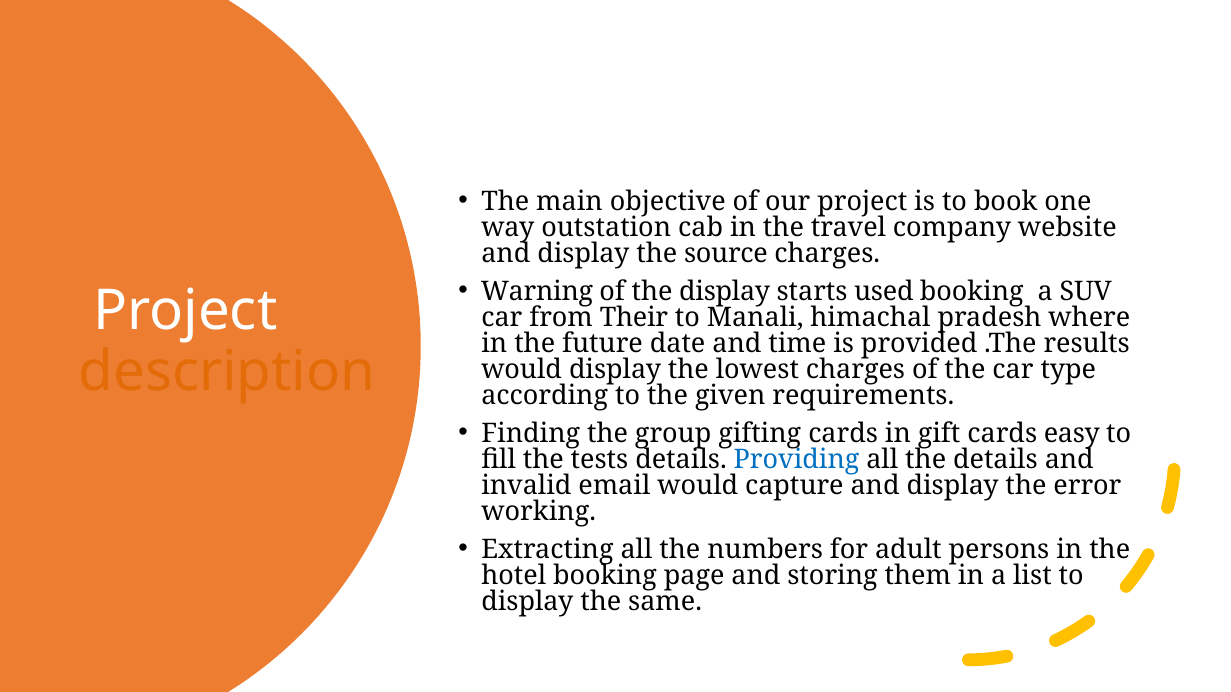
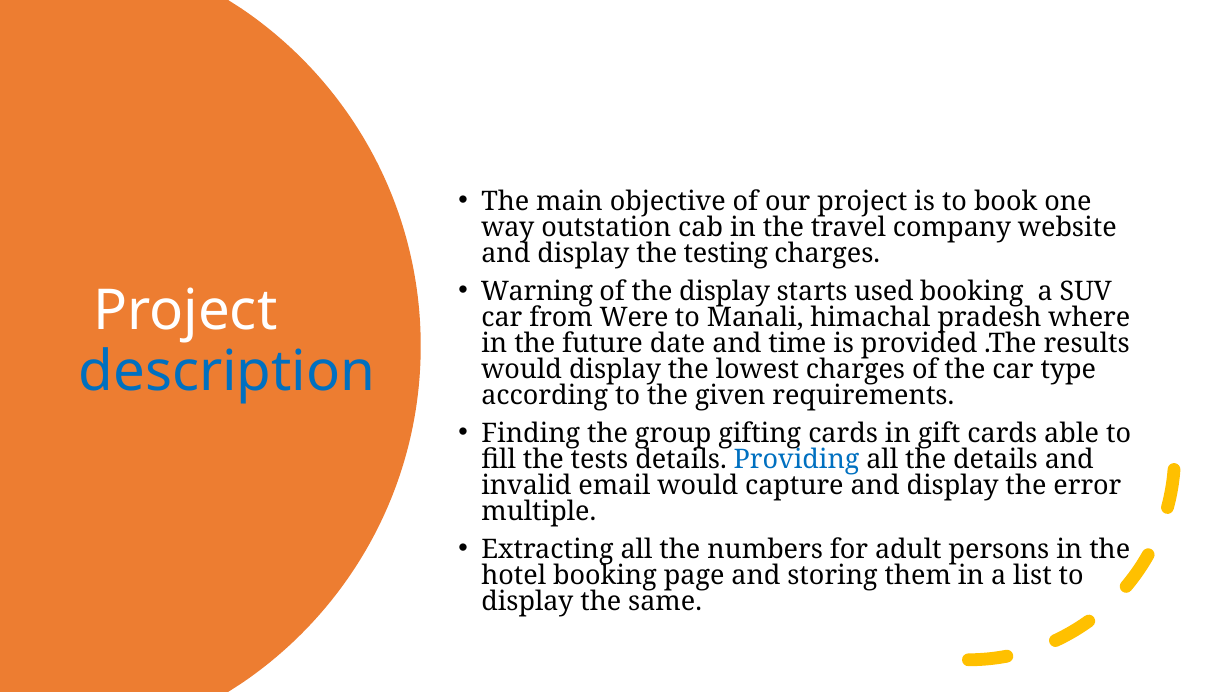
source: source -> testing (726, 254)
Their: Their -> Were (634, 318)
description colour: orange -> blue (227, 372)
easy: easy -> able (1072, 434)
working: working -> multiple (539, 512)
